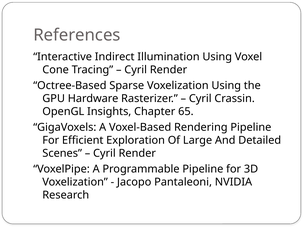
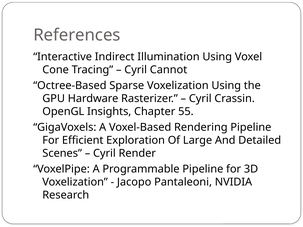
Render: Render -> Cannot (169, 70)
65: 65 -> 55 (186, 112)
